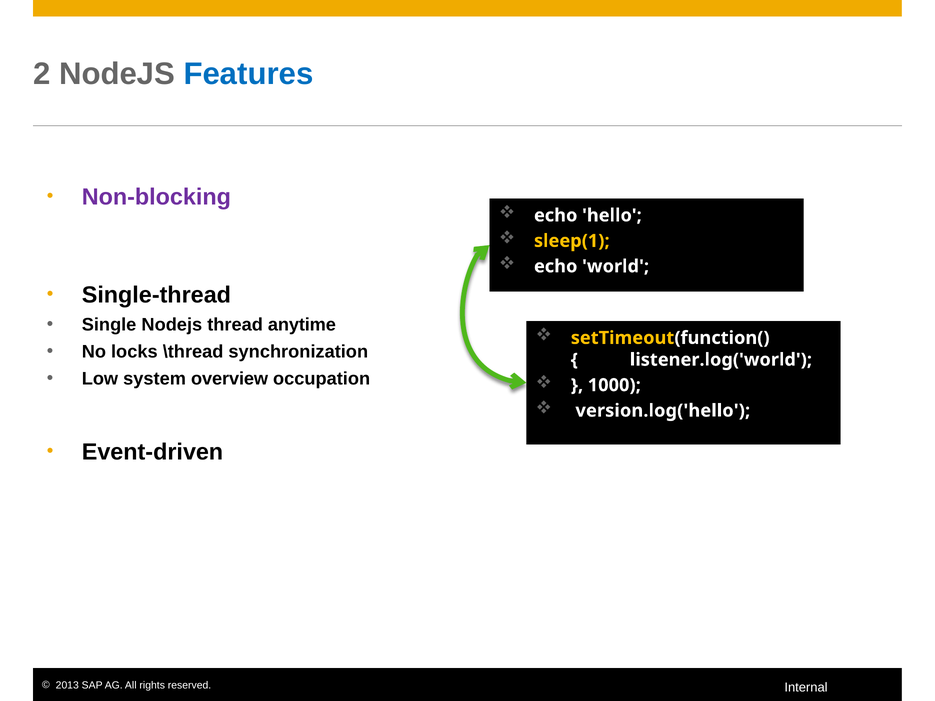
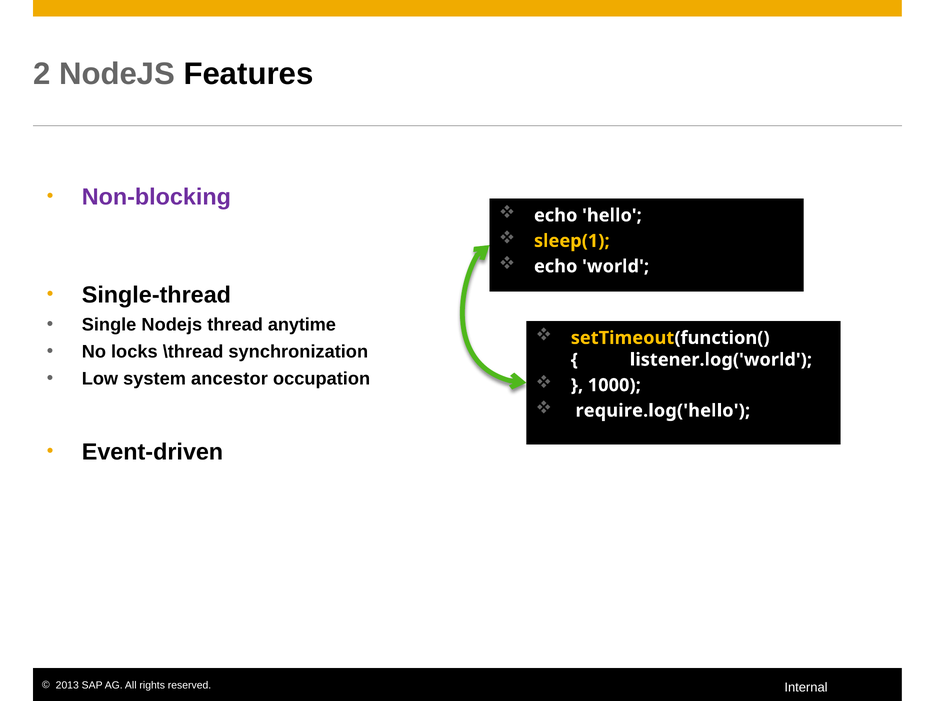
Features colour: blue -> black (249, 74)
overview: overview -> ancestor (229, 379)
version.log('hello: version.log('hello -> require.log('hello (663, 411)
